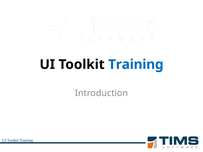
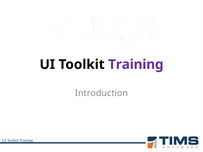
Training colour: blue -> purple (136, 65)
